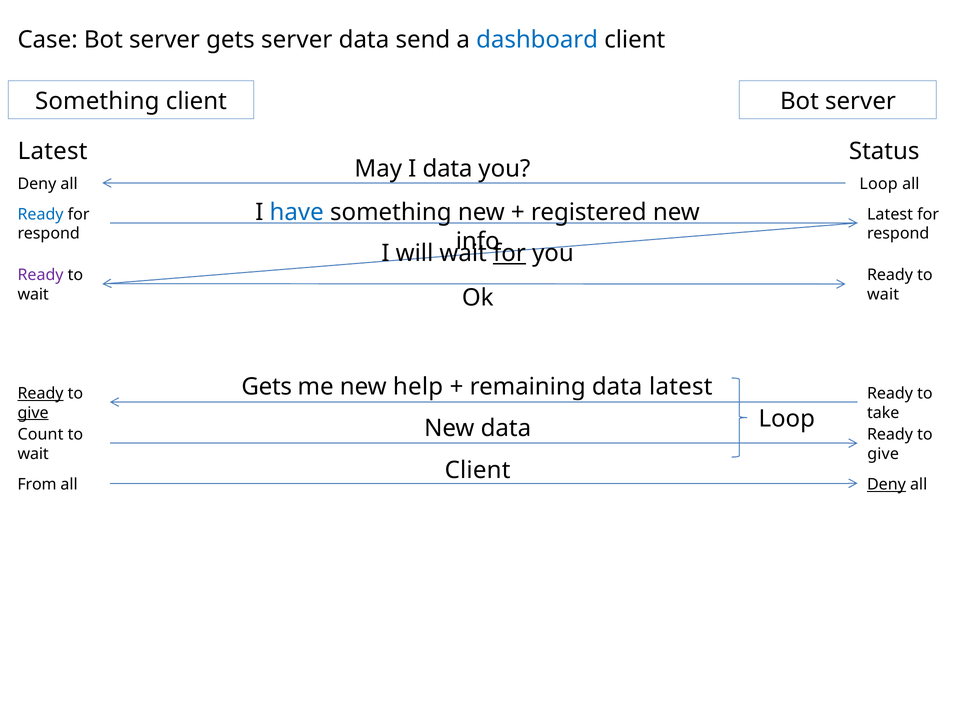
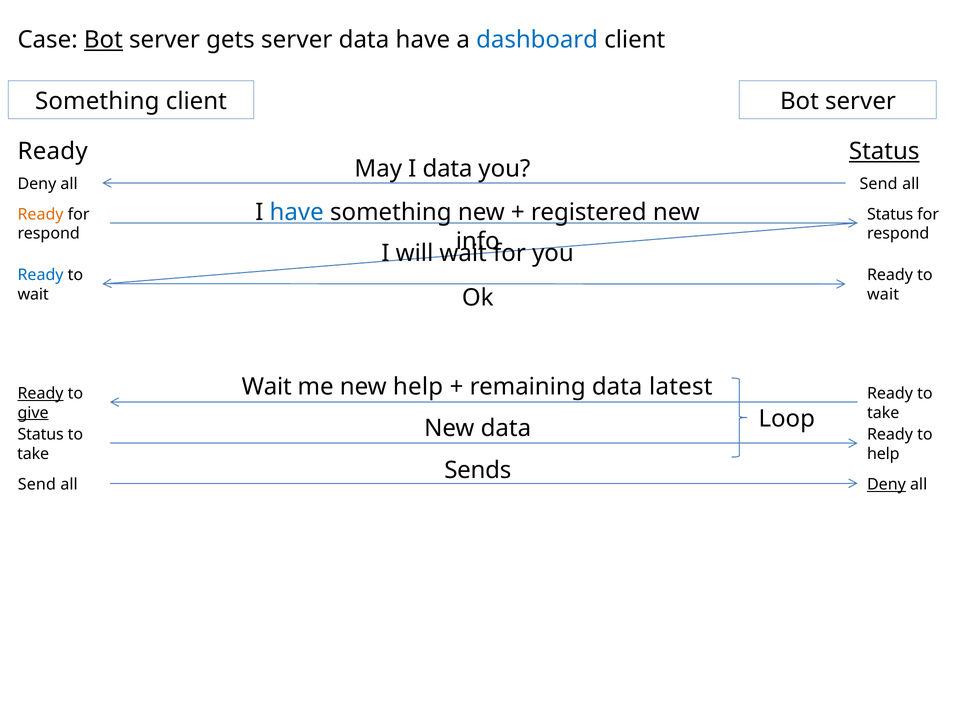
Bot underline: none -> present (103, 40)
data send: send -> have (423, 40)
Latest: Latest -> Ready (53, 151)
Status underline: none -> present (884, 151)
all Loop: Loop -> Send (879, 184)
Ready colour: blue -> orange (41, 214)
Latest: Latest -> Status (890, 214)
for underline: present -> none (509, 253)
Ready colour: purple -> blue (41, 275)
Gets: Gets -> Wait (267, 387)
Count: Count -> Status (41, 434)
wait: wait -> take (33, 453)
give: give -> help (883, 453)
Client: Client -> Sends (478, 470)
From: From -> Send (37, 484)
